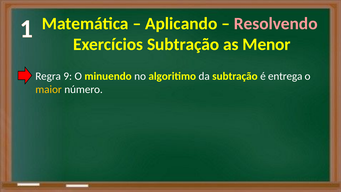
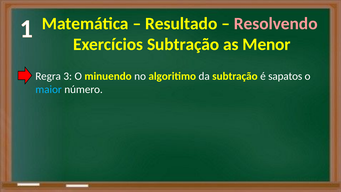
Aplicando: Aplicando -> Resultado (181, 24)
9: 9 -> 3 (68, 76)
entrega: entrega -> sapatos (285, 76)
maior colour: yellow -> light blue (49, 89)
